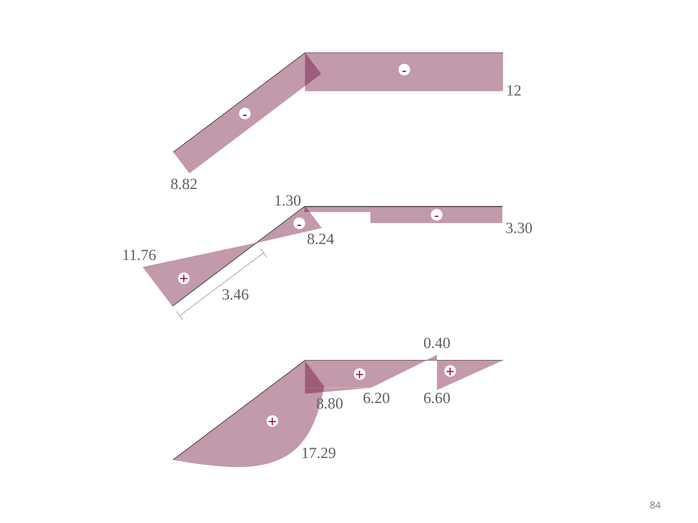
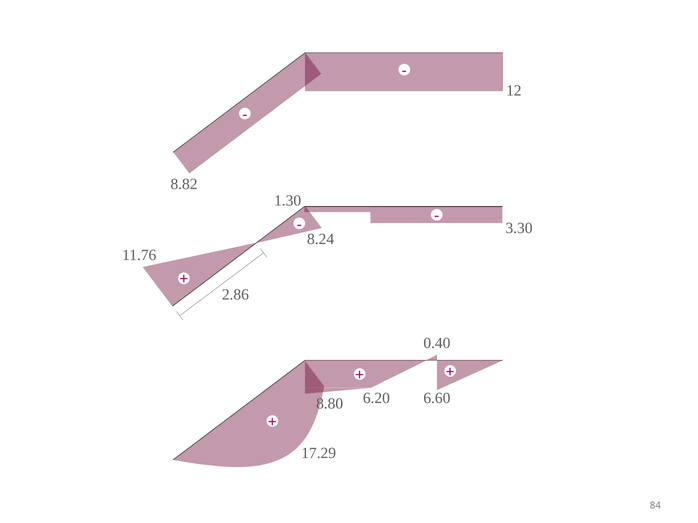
3.46: 3.46 -> 2.86 (235, 295)
